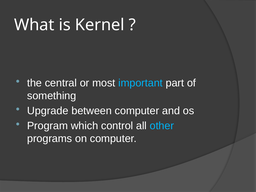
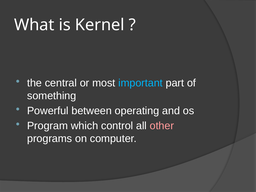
Upgrade: Upgrade -> Powerful (48, 111)
between computer: computer -> operating (137, 111)
other colour: light blue -> pink (162, 126)
